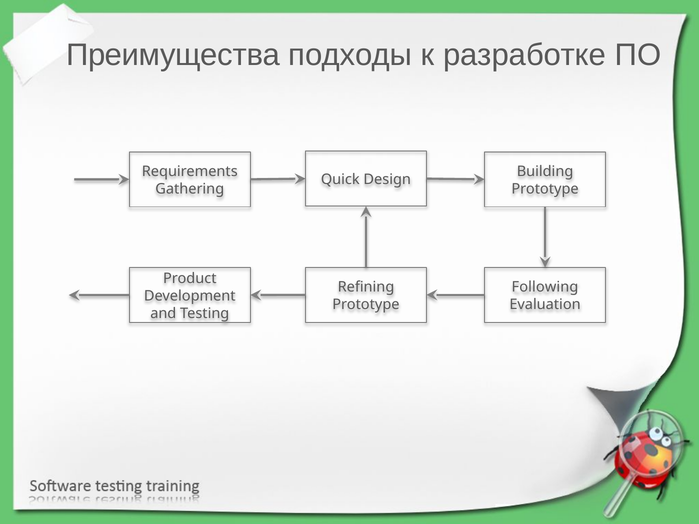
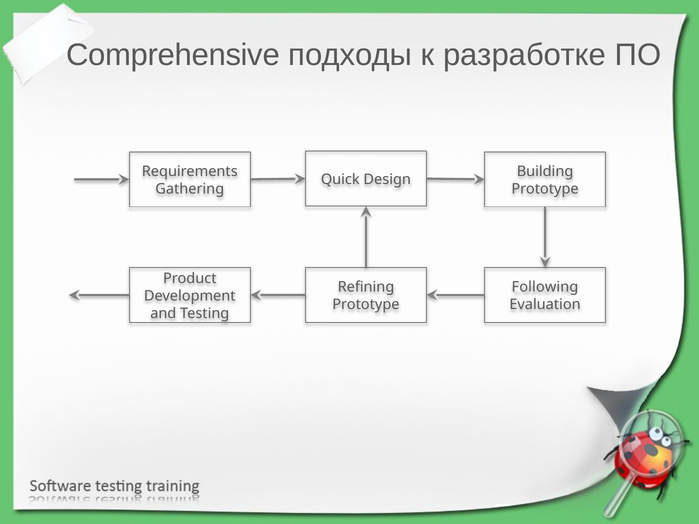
Преимущества: Преимущества -> Comprehensive (173, 55)
